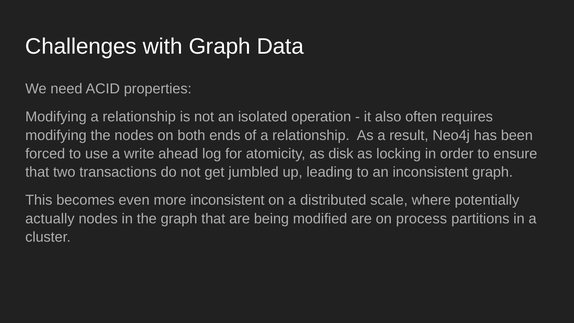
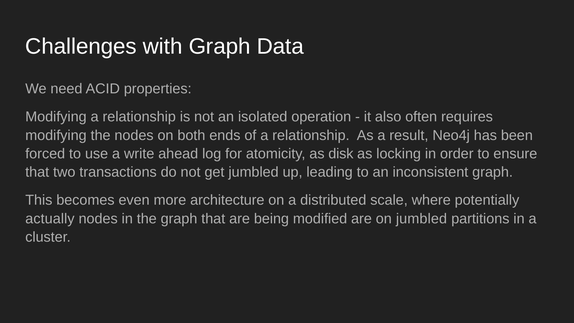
more inconsistent: inconsistent -> architecture (227, 200)
on process: process -> jumbled (421, 219)
